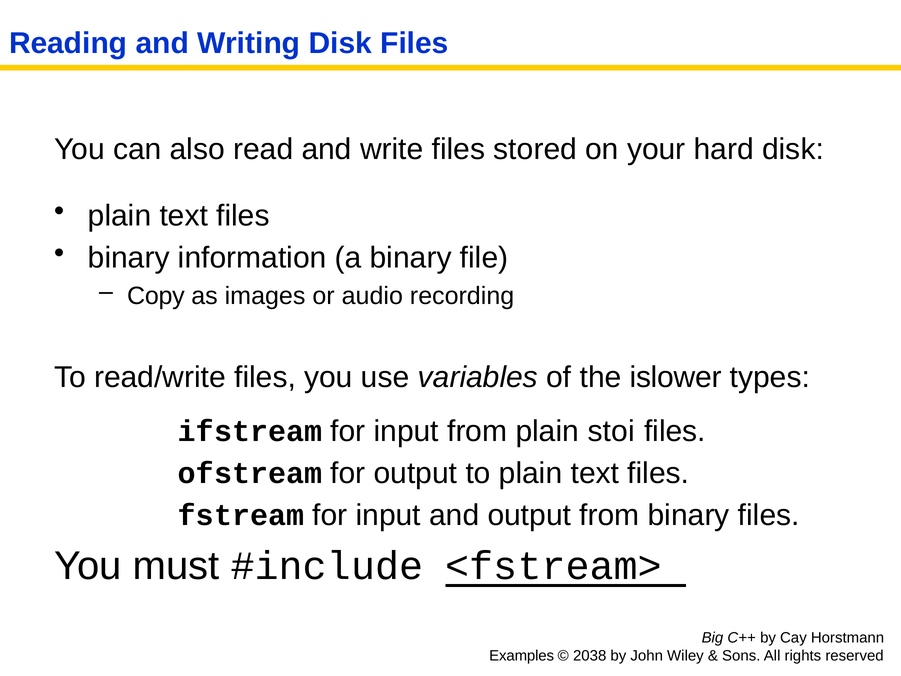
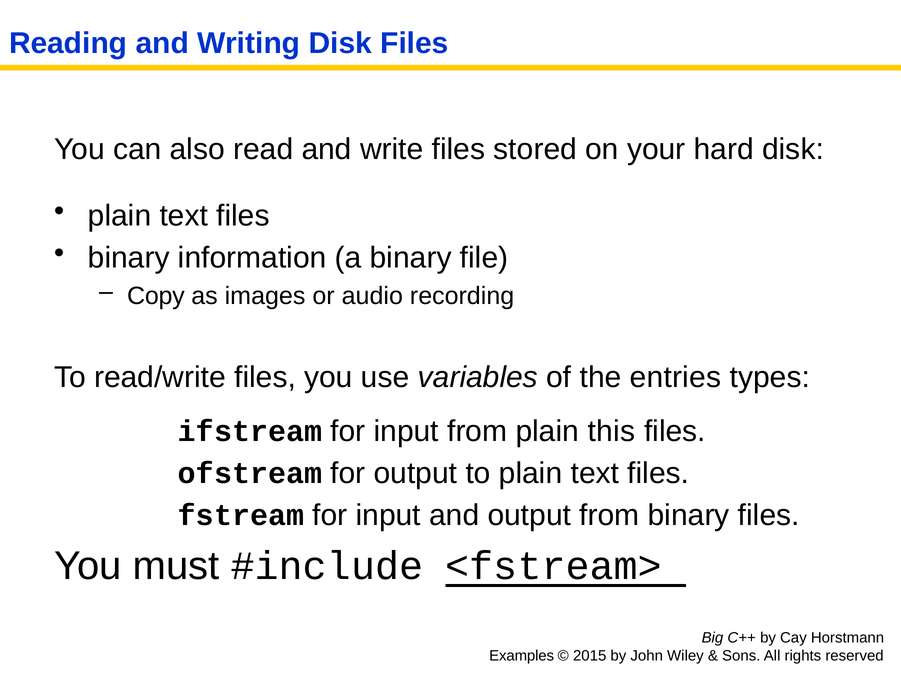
islower: islower -> entries (676, 377)
stoi: stoi -> this (611, 431)
2038: 2038 -> 2015 (590, 656)
